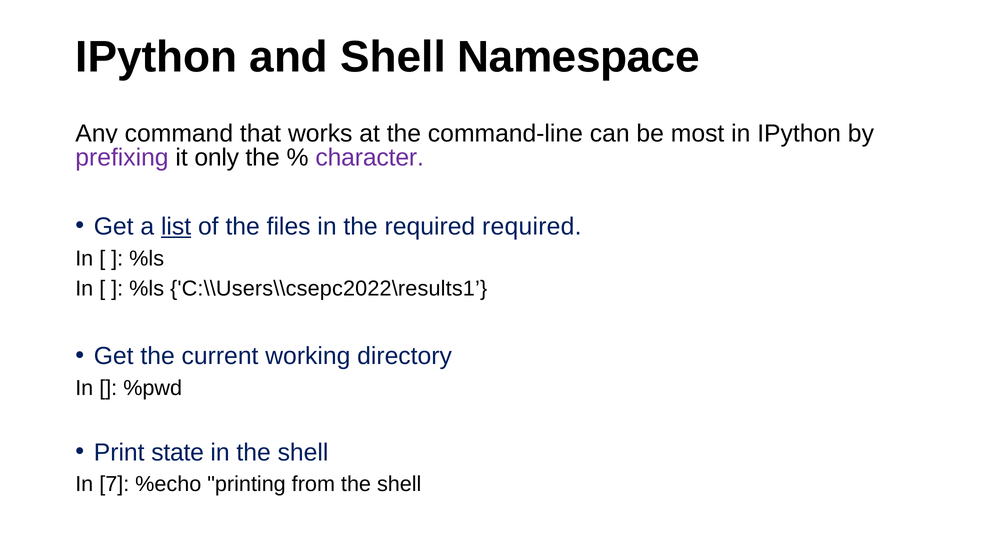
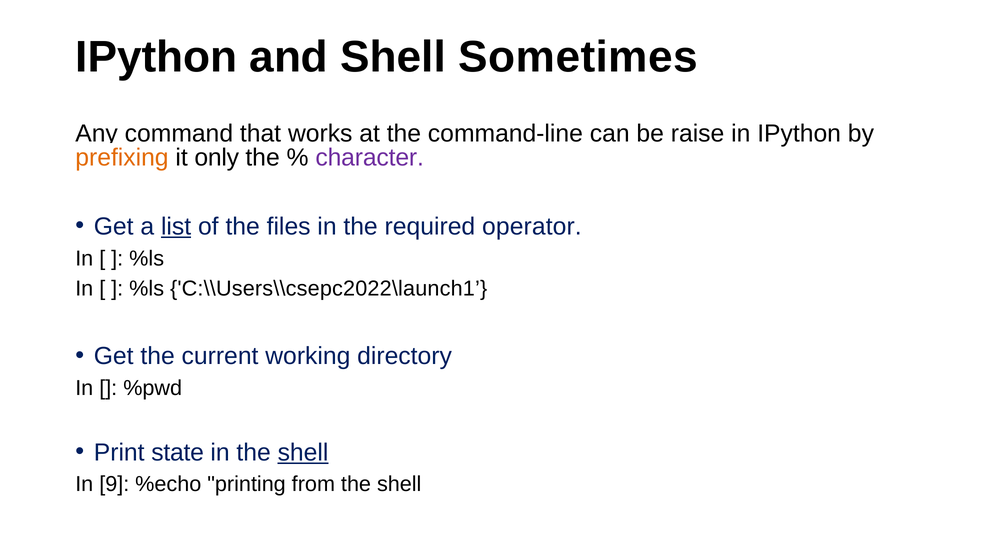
Namespace: Namespace -> Sometimes (578, 57)
most: most -> raise (698, 133)
prefixing colour: purple -> orange (122, 157)
required required: required -> operator (532, 226)
C:\\Users\\csepc2022\results1: C:\\Users\\csepc2022\results1 -> C:\\Users\\csepc2022\launch1 (329, 289)
shell underline: none -> present (303, 452)
7: 7 -> 9 (114, 484)
